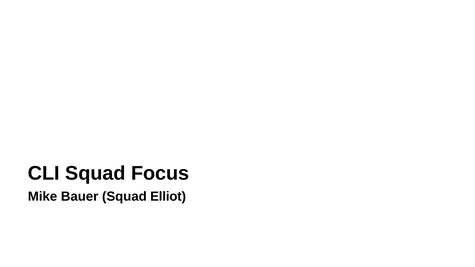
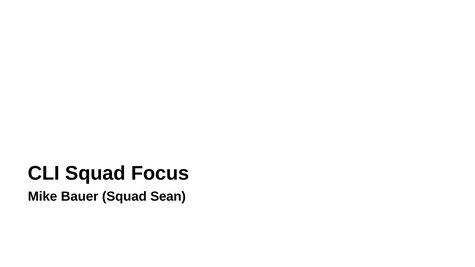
Elliot: Elliot -> Sean (168, 196)
